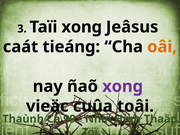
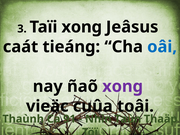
oâi colour: orange -> blue (162, 47)
99: 99 -> 91 (70, 119)
Hình: Hình -> Taùn (128, 119)
